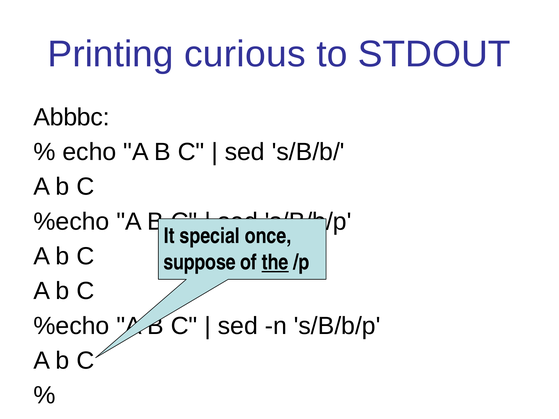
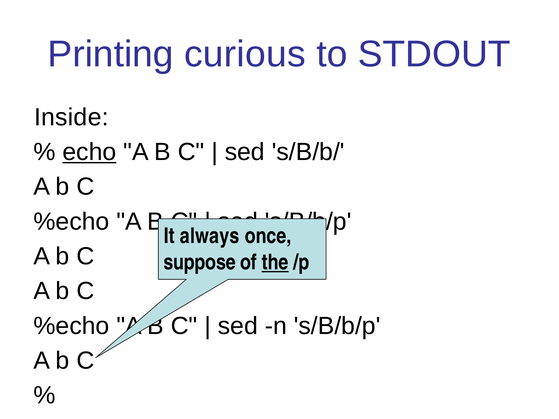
Abbbc: Abbbc -> Inside (71, 117)
echo underline: none -> present (89, 152)
special: special -> always (210, 236)
